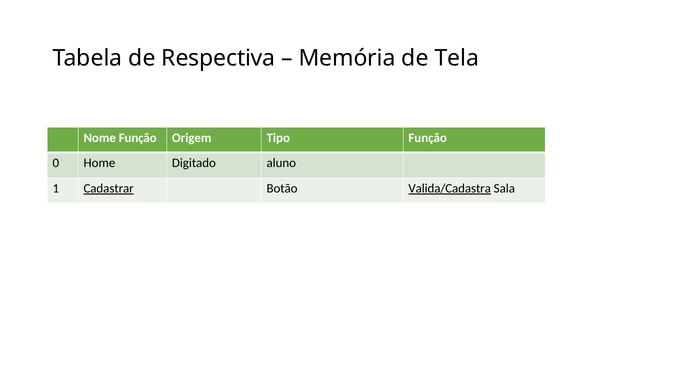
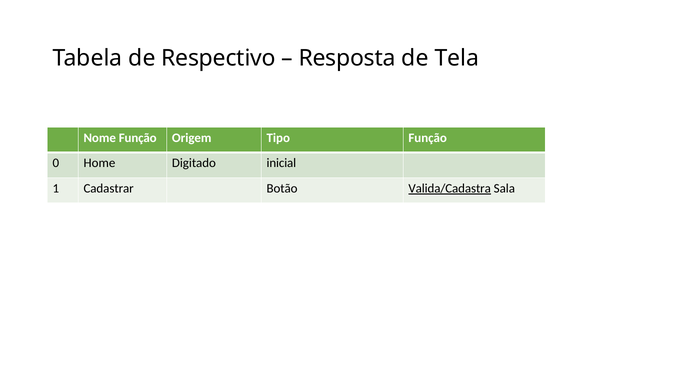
Respectiva: Respectiva -> Respectivo (218, 58)
Memória: Memória -> Resposta (347, 58)
aluno: aluno -> inicial (281, 163)
Cadastrar underline: present -> none (109, 188)
